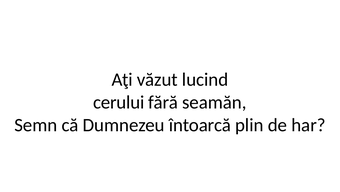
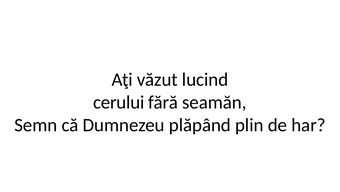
întoarcă: întoarcă -> plăpând (200, 125)
